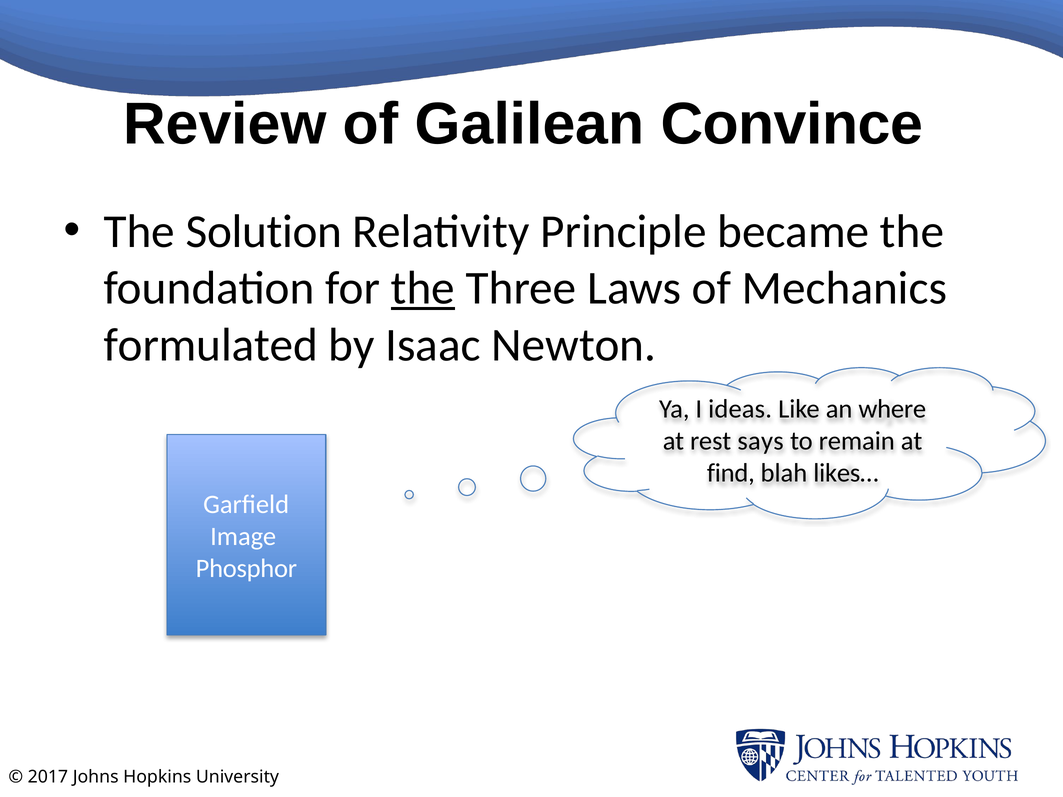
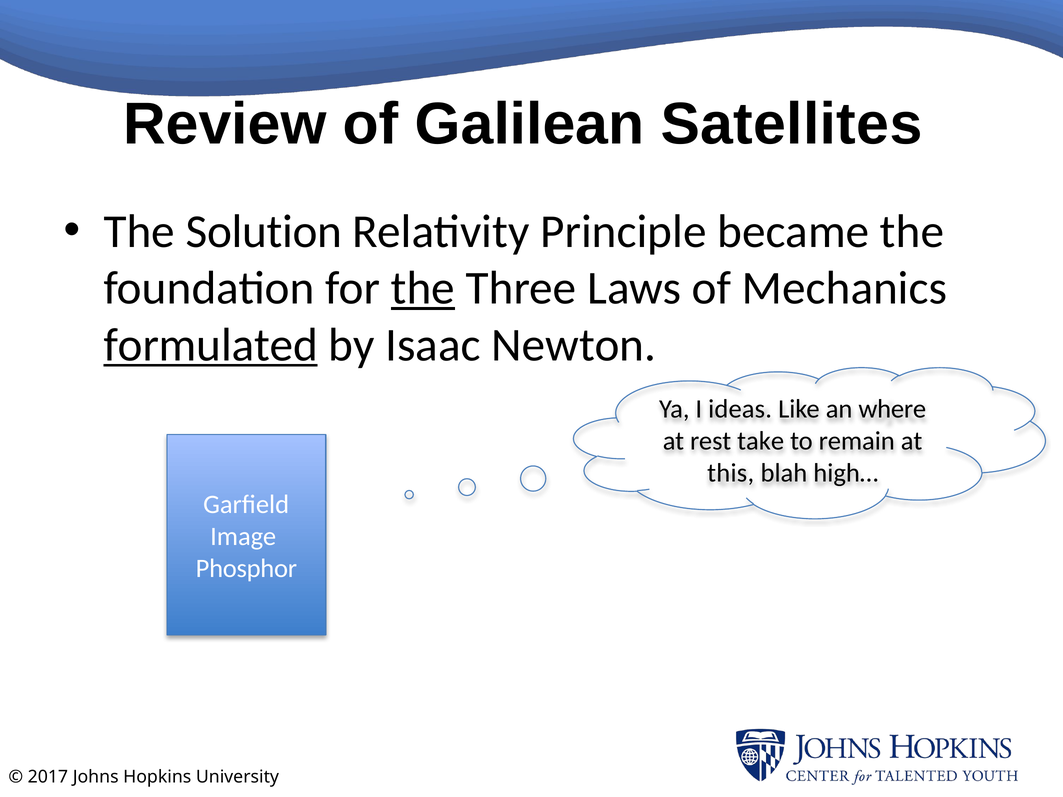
Convince: Convince -> Satellites (792, 124)
formulated underline: none -> present (211, 345)
says: says -> take (761, 441)
find: find -> this (731, 473)
likes…: likes… -> high… (846, 473)
